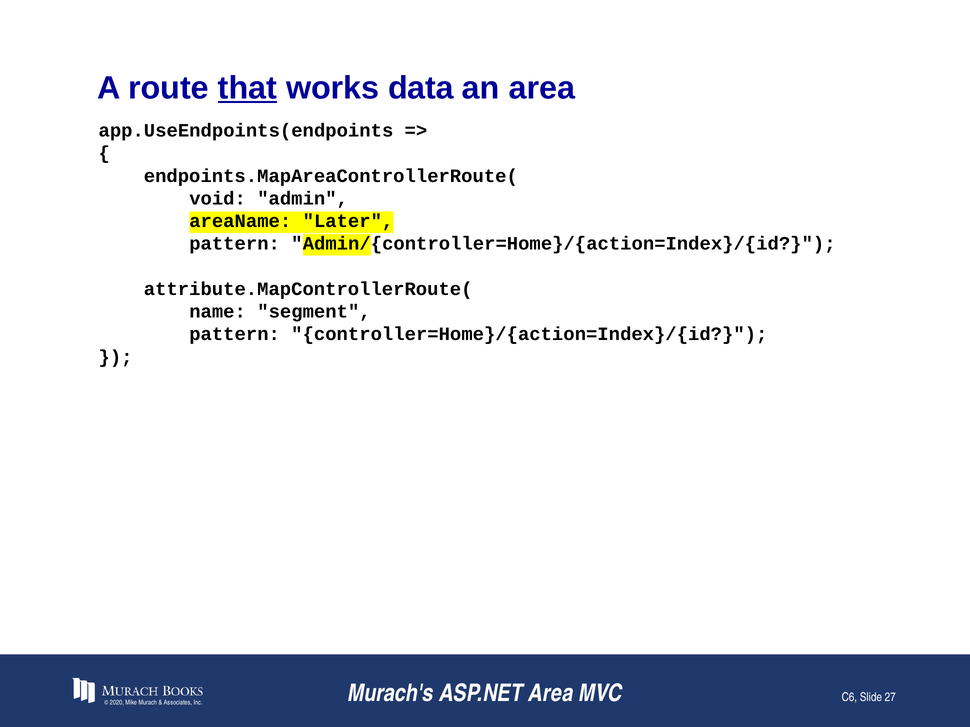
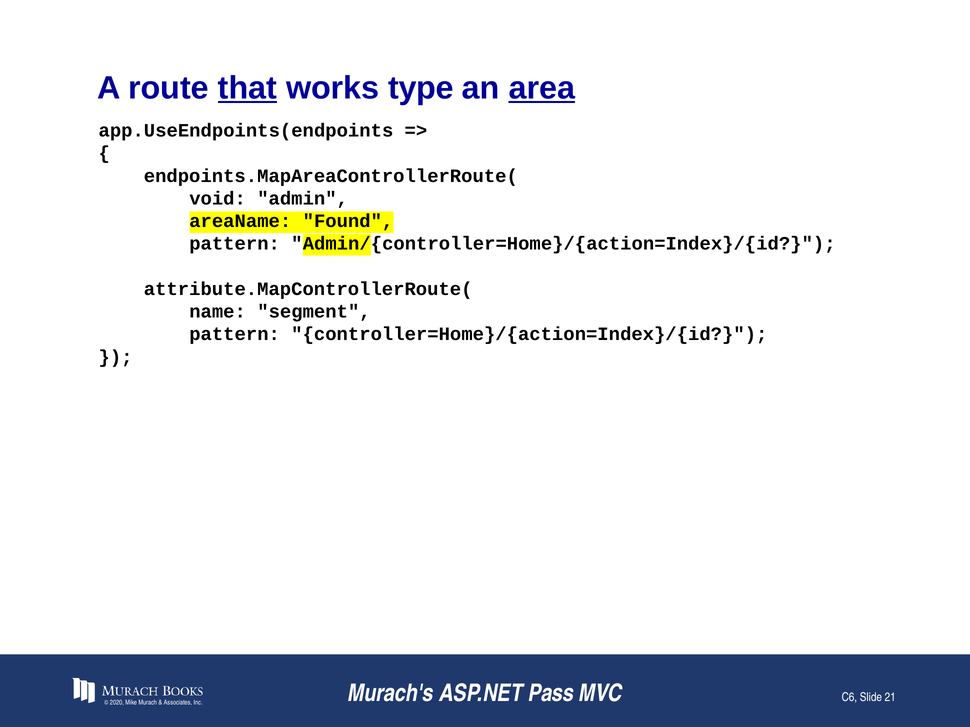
data: data -> type (421, 88)
area underline: none -> present (542, 88)
Later: Later -> Found (348, 221)
ASP.NET Area: Area -> Pass (551, 694)
27: 27 -> 21 (890, 698)
